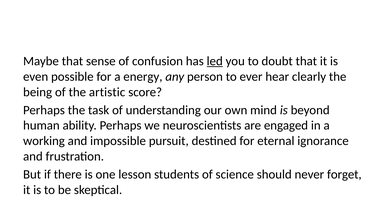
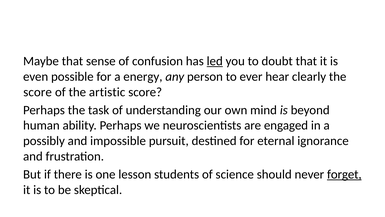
being: being -> score (38, 92)
working: working -> possibly (44, 141)
forget underline: none -> present (344, 174)
